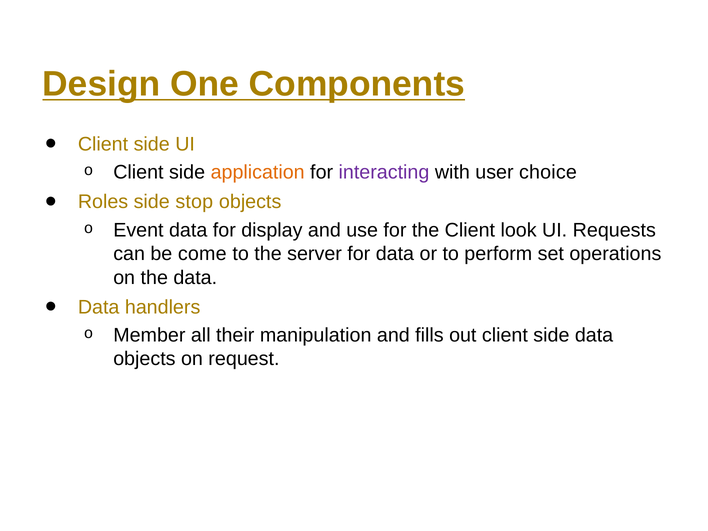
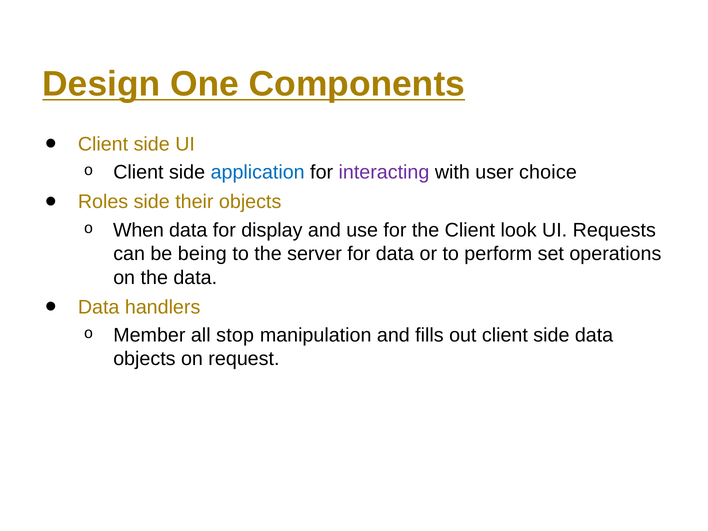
application colour: orange -> blue (258, 172)
stop: stop -> their (194, 202)
Event: Event -> When (139, 230)
come: come -> being (202, 254)
their: their -> stop (235, 335)
